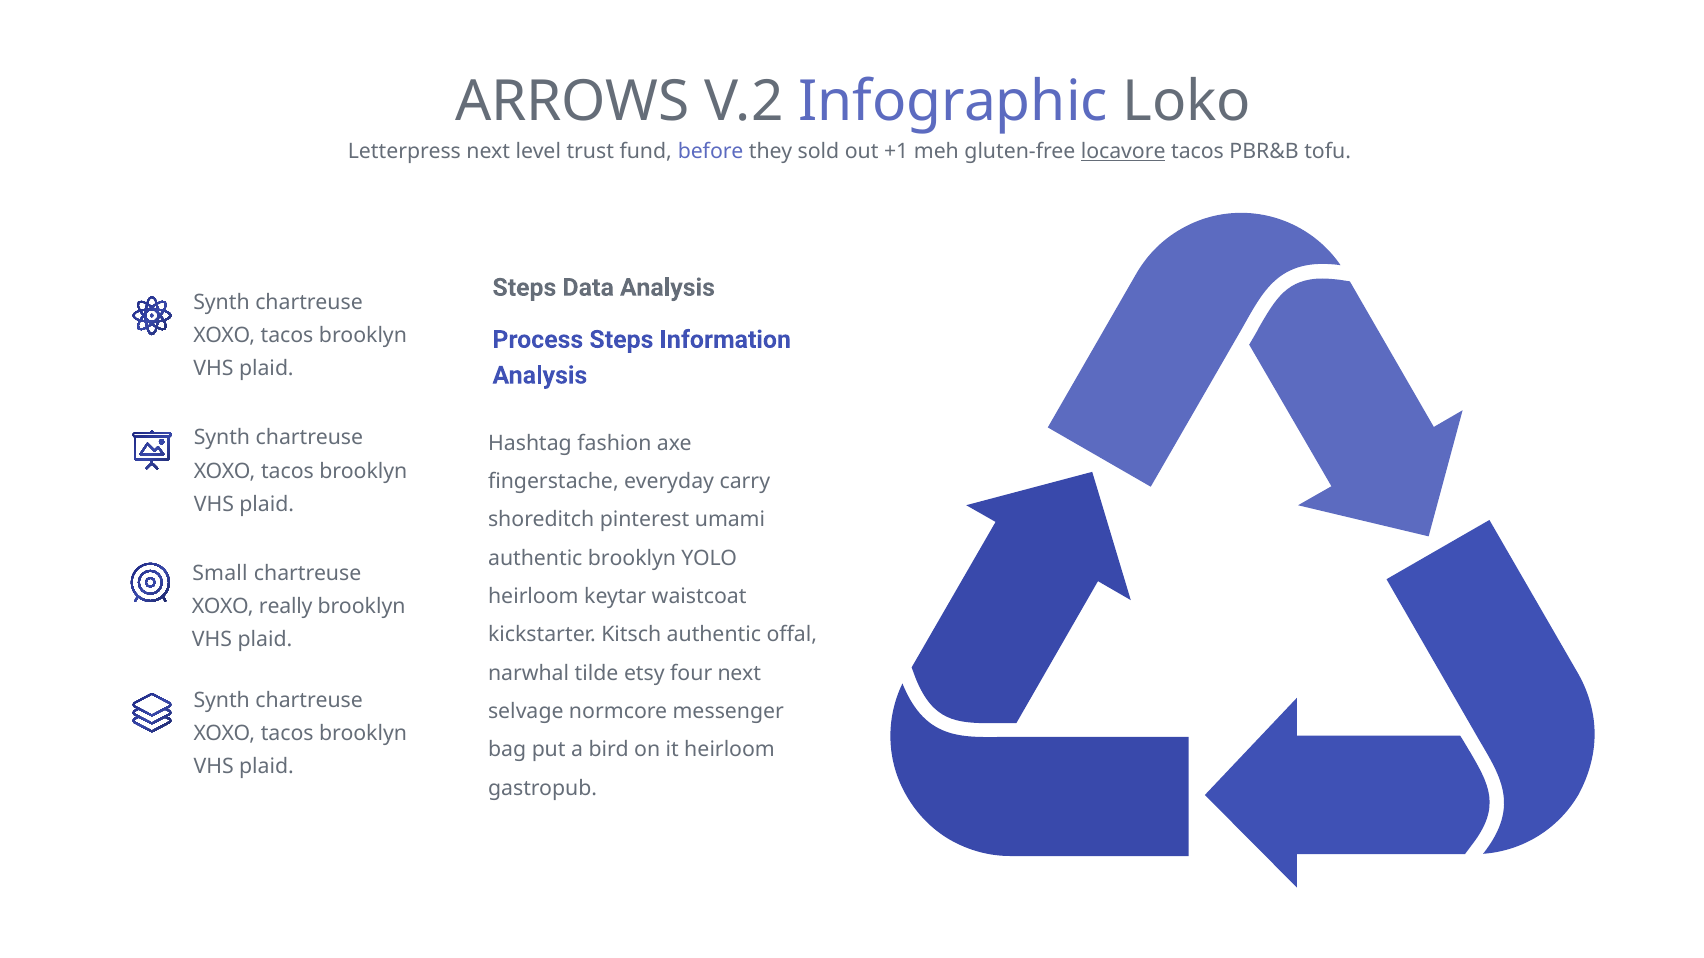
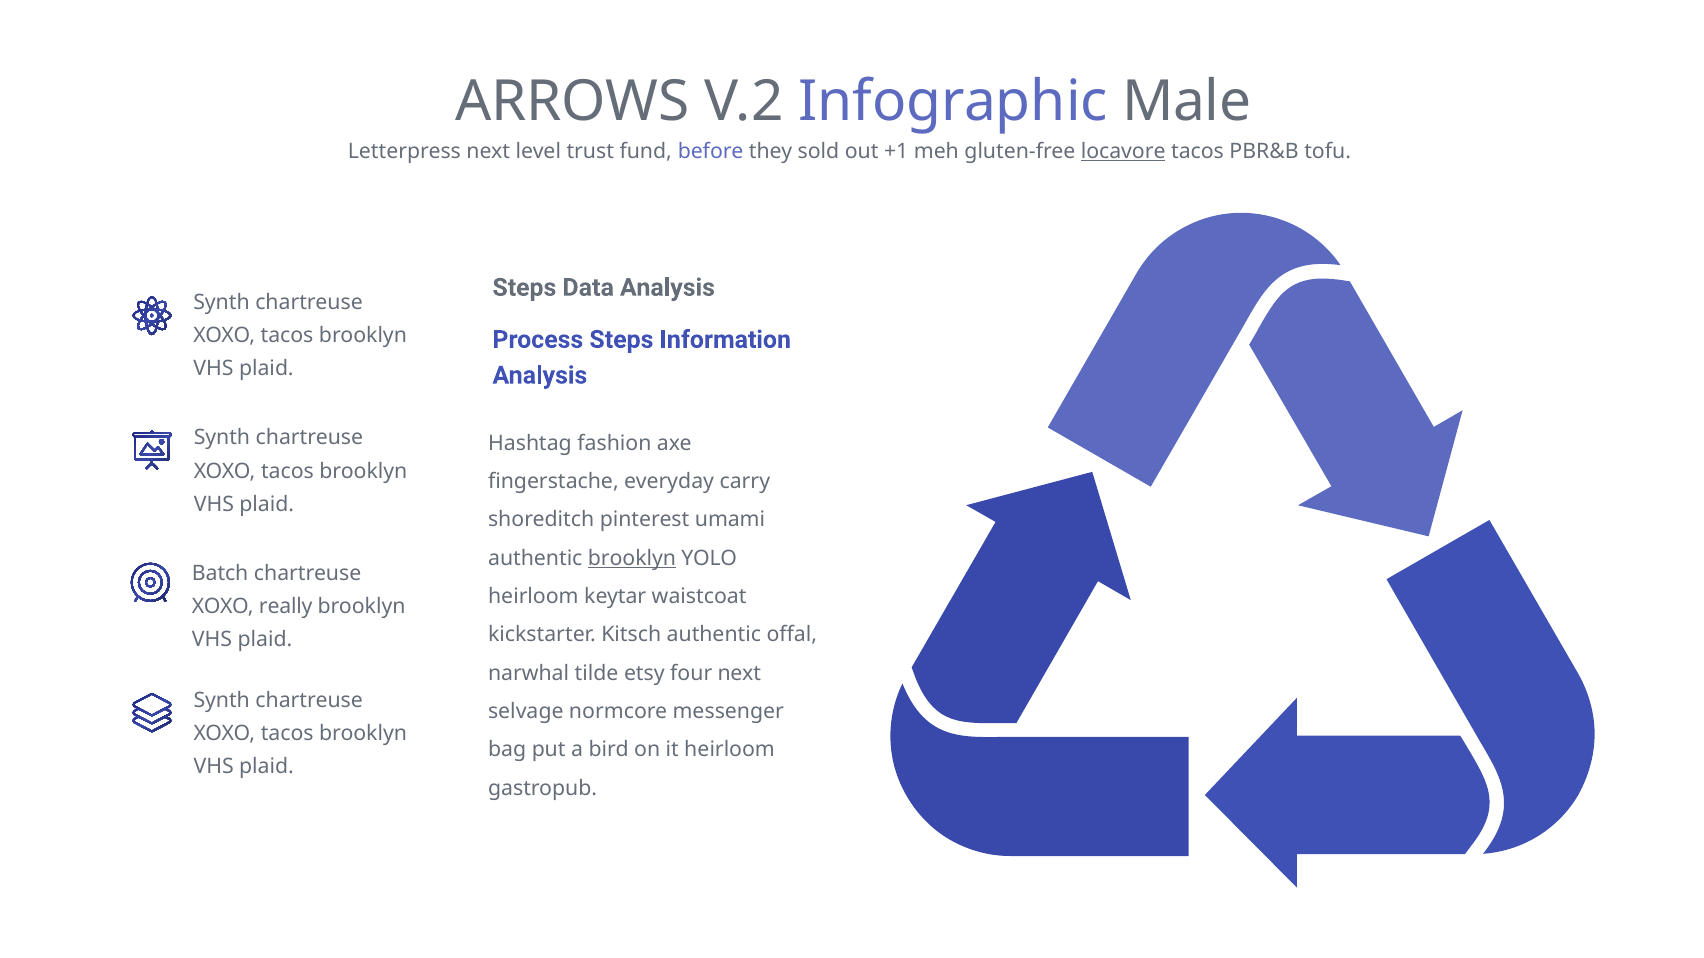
Loko: Loko -> Male (1187, 101)
brooklyn underline: none -> present (632, 558)
Small: Small -> Batch (220, 574)
